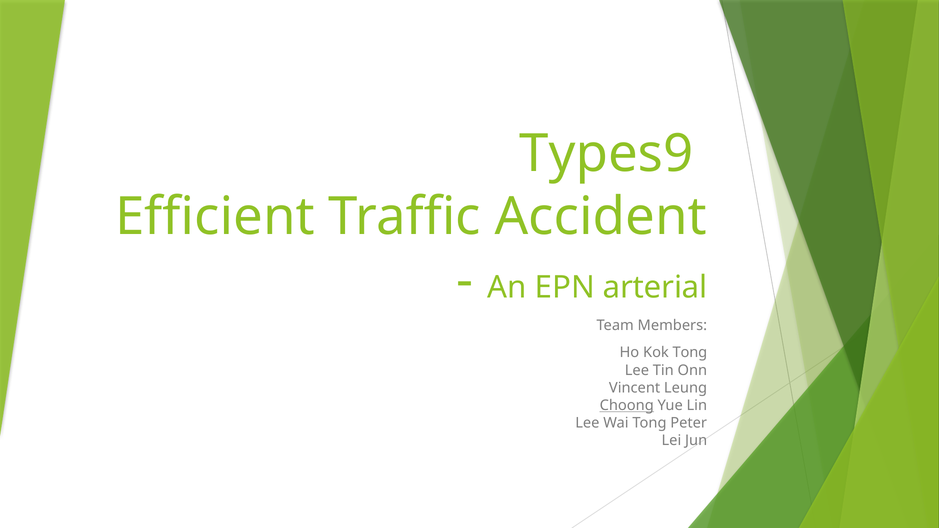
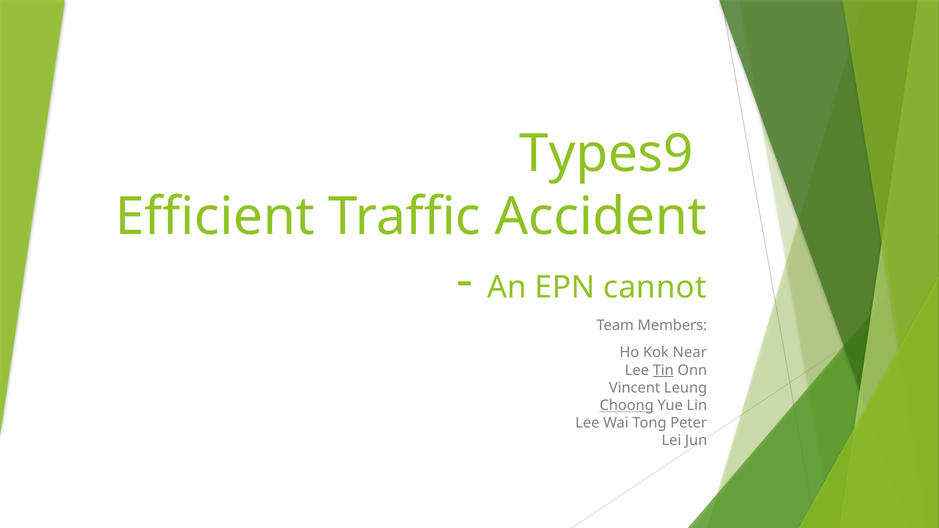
arterial: arterial -> cannot (655, 288)
Kok Tong: Tong -> Near (690, 353)
Tin underline: none -> present (663, 370)
